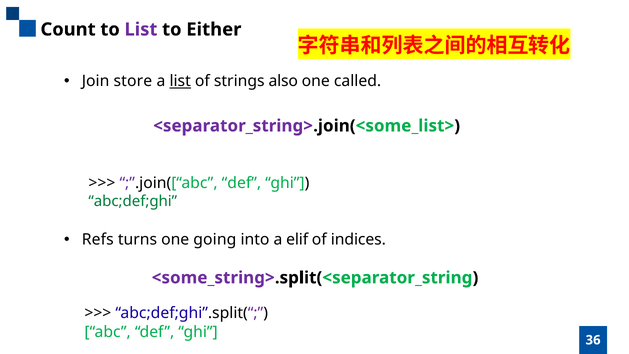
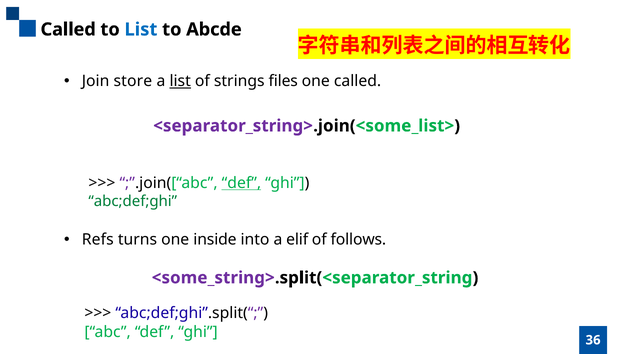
Count: Count -> Called (68, 29)
List colour: purple -> blue (141, 29)
Either: Either -> Abcde (214, 29)
also: also -> files (283, 81)
def underline: none -> present (241, 183)
going: going -> inside (215, 240)
indices: indices -> follows (358, 240)
